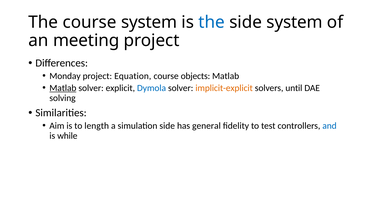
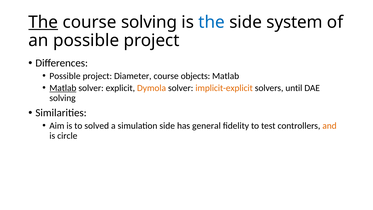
The underline: none -> present (43, 22)
course system: system -> solving (149, 22)
an meeting: meeting -> possible (86, 41)
Monday: Monday -> Possible (65, 76)
Equation: Equation -> Diameter (133, 76)
Dymola colour: blue -> orange (152, 88)
length: length -> solved (97, 126)
and colour: blue -> orange (330, 126)
while: while -> circle (67, 136)
